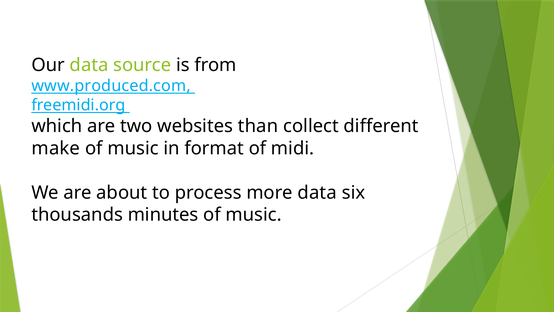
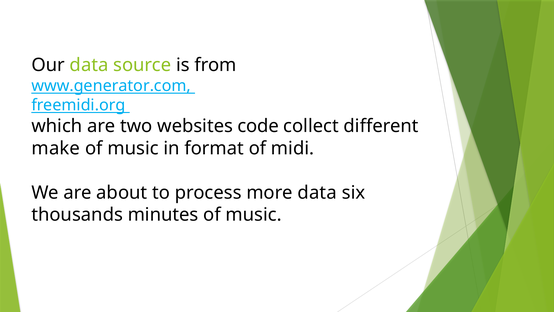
www.produced.com: www.produced.com -> www.generator.com (111, 86)
than: than -> code (258, 126)
